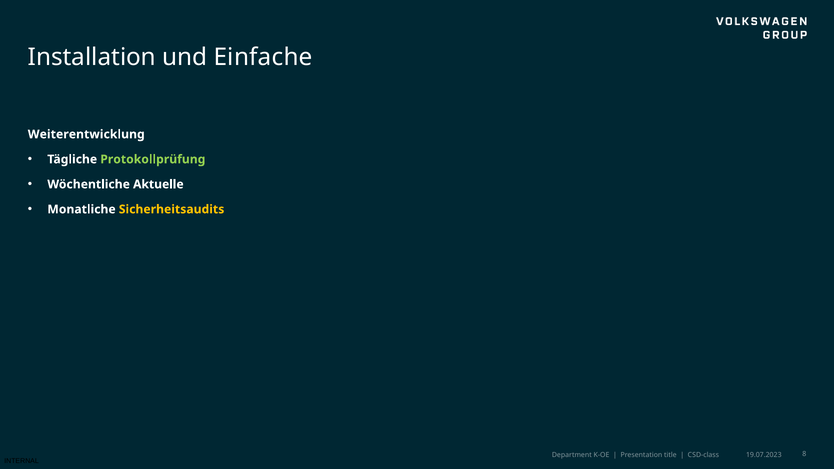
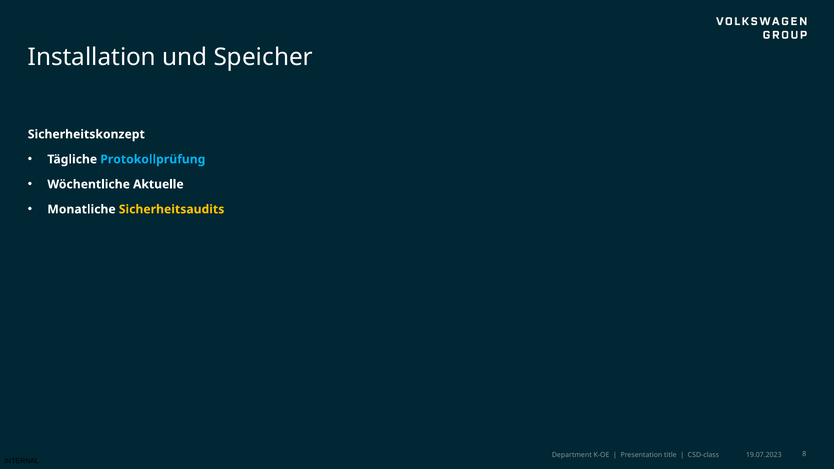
Einfache: Einfache -> Speicher (263, 57)
Weiterentwicklung: Weiterentwicklung -> Sicherheitskonzept (86, 134)
Protokollprüfung colour: light green -> light blue (153, 159)
